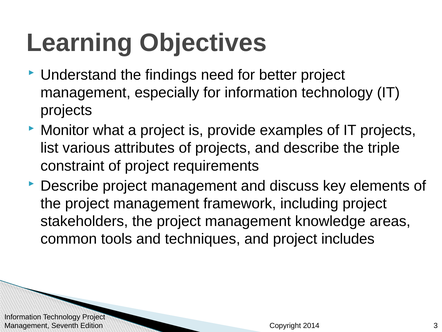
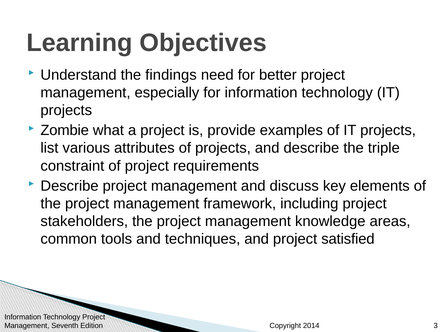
Monitor: Monitor -> Zombie (65, 130)
includes: includes -> satisfied (348, 239)
